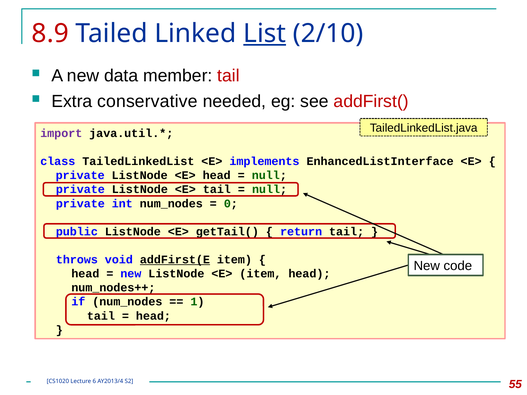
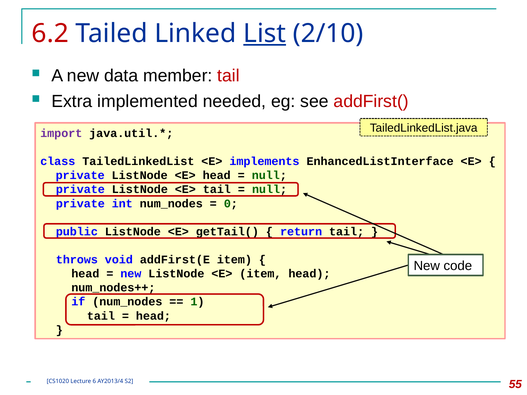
8.9: 8.9 -> 6.2 (50, 33)
conservative: conservative -> implemented (148, 101)
addFirst(E underline: present -> none (175, 260)
